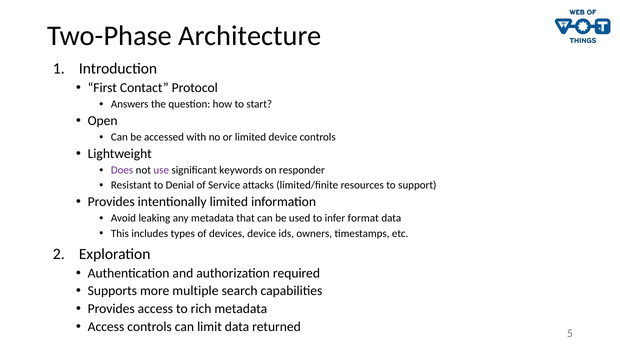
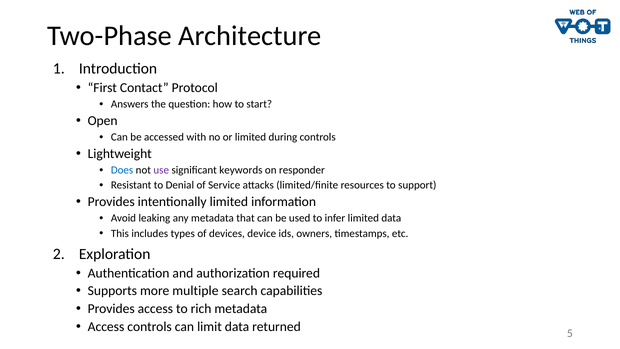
limited device: device -> during (283, 137)
Does colour: purple -> blue (122, 170)
infer format: format -> limited (363, 218)
